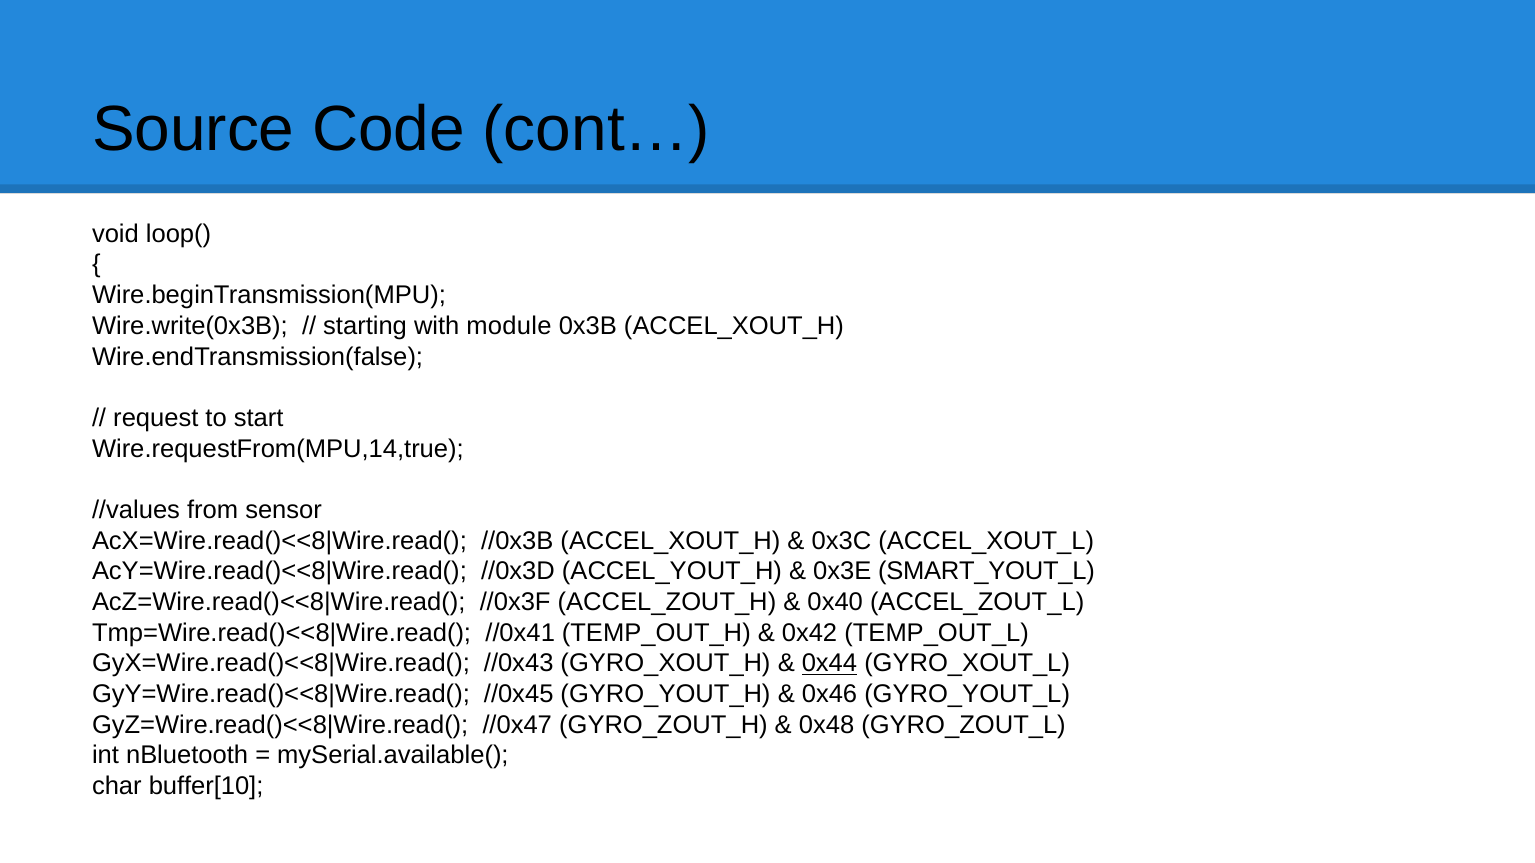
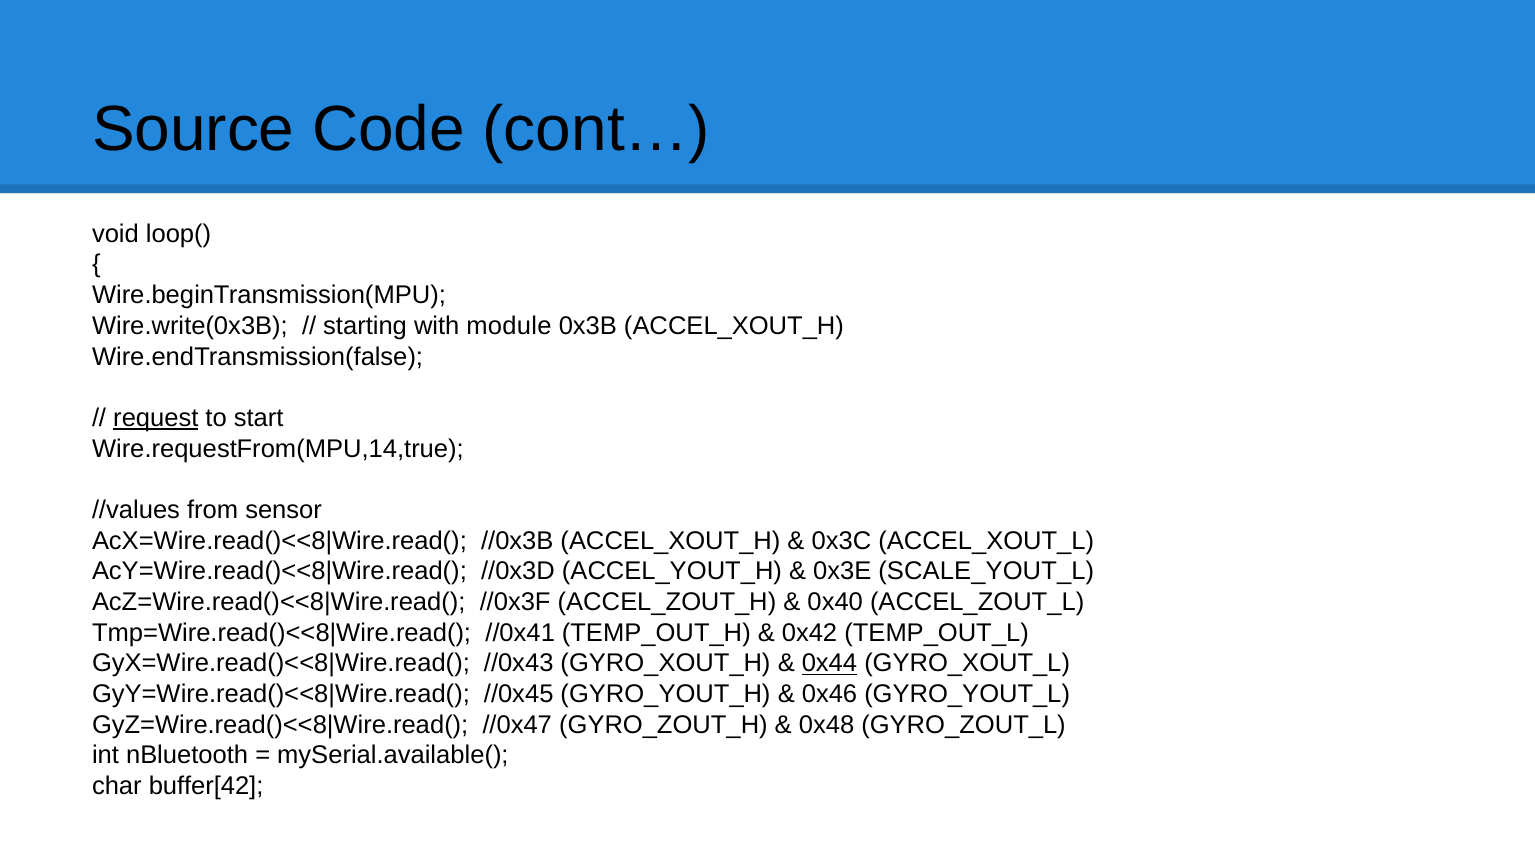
request underline: none -> present (156, 418)
SMART_YOUT_L: SMART_YOUT_L -> SCALE_YOUT_L (986, 572)
buffer[10: buffer[10 -> buffer[42 (206, 787)
